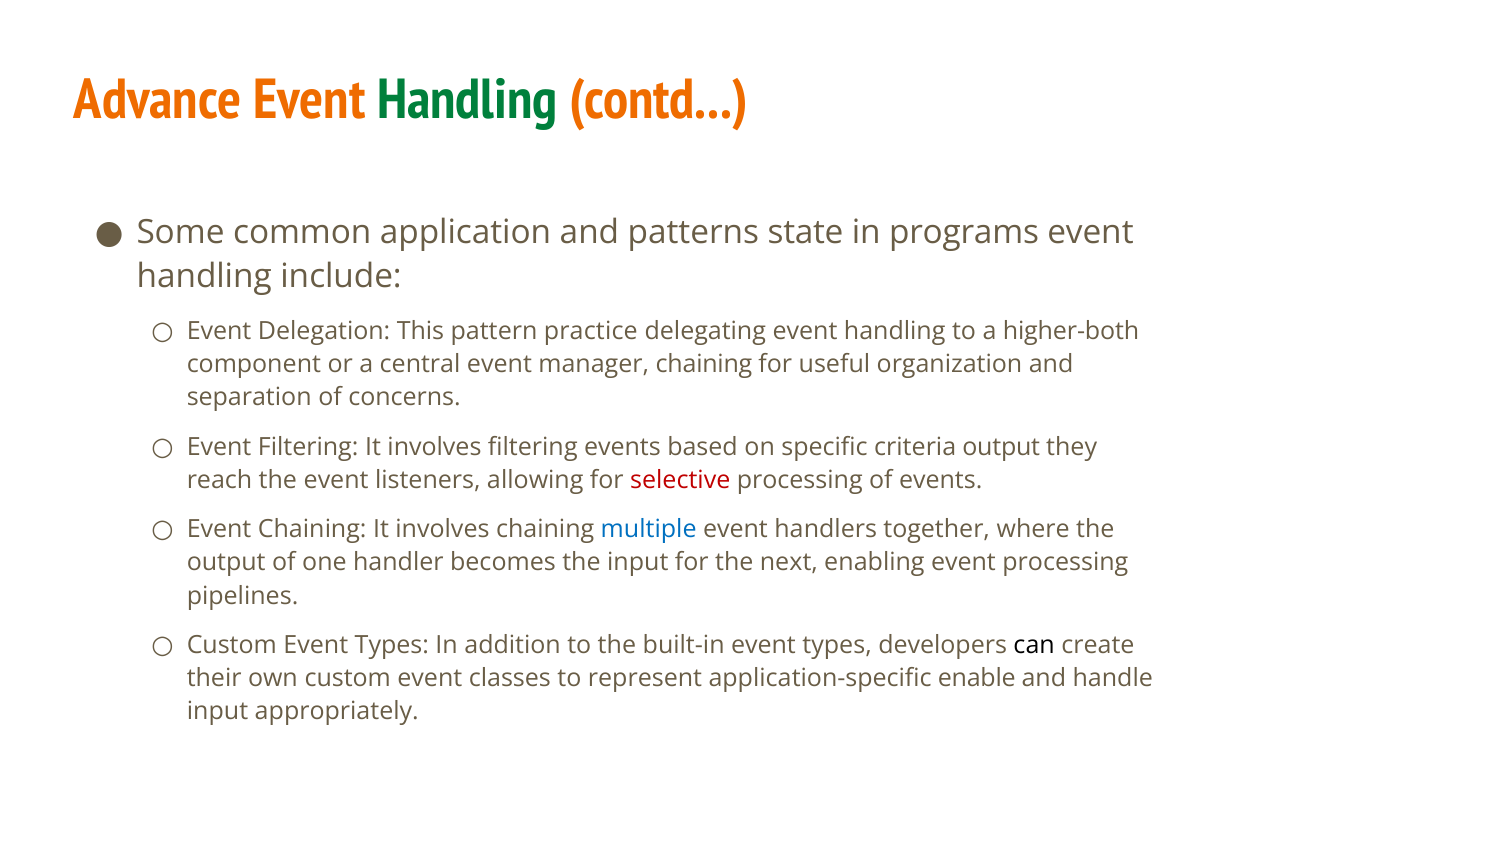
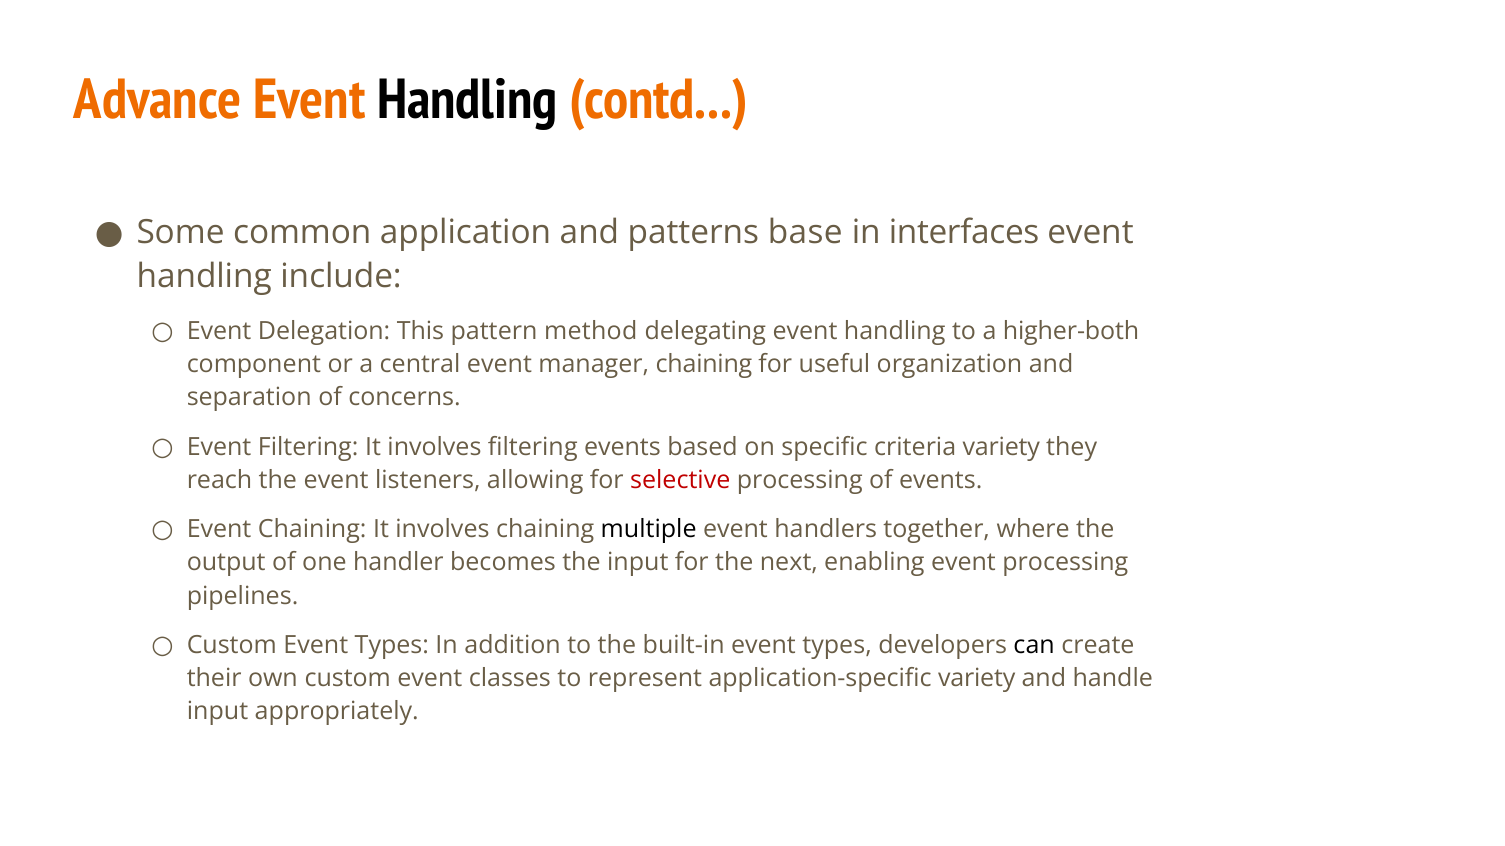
Handling colour: green -> black (467, 100)
state: state -> base (805, 233)
programs: programs -> interfaces (964, 233)
practice: practice -> method (591, 331)
criteria output: output -> variety (1001, 447)
multiple colour: blue -> black (649, 530)
application-specific enable: enable -> variety (977, 679)
